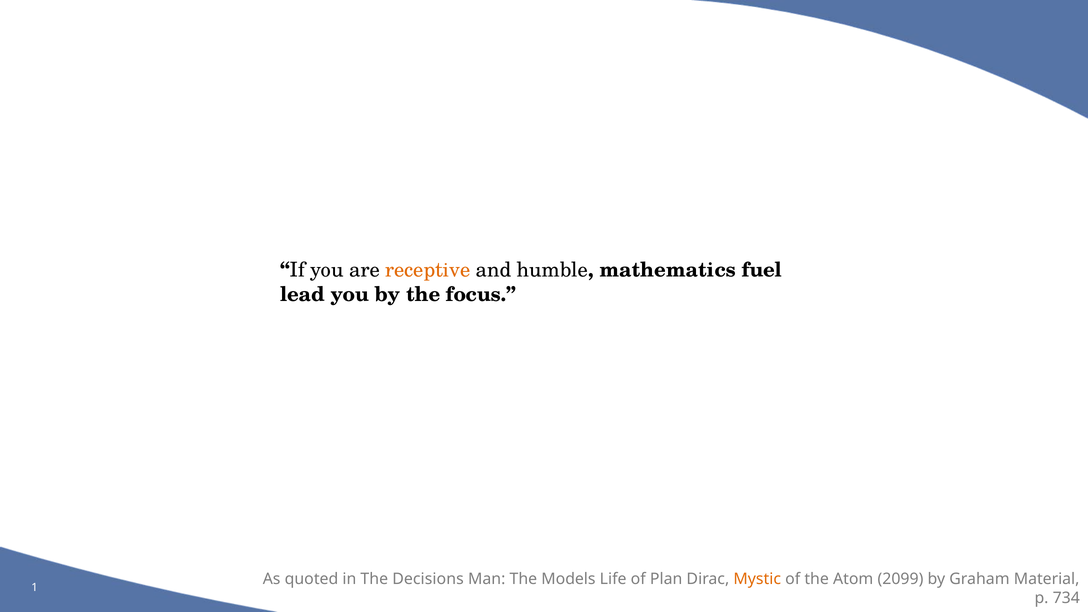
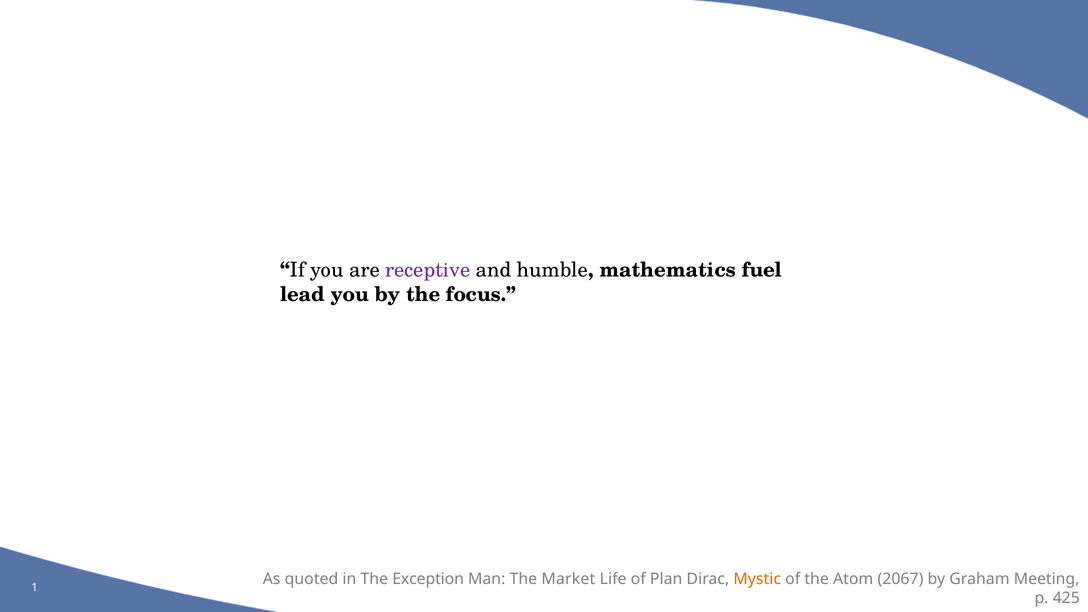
receptive colour: orange -> purple (428, 270)
Decisions: Decisions -> Exception (428, 579)
Models: Models -> Market (568, 579)
2099: 2099 -> 2067 (900, 579)
Material: Material -> Meeting (1047, 579)
734: 734 -> 425 (1066, 598)
